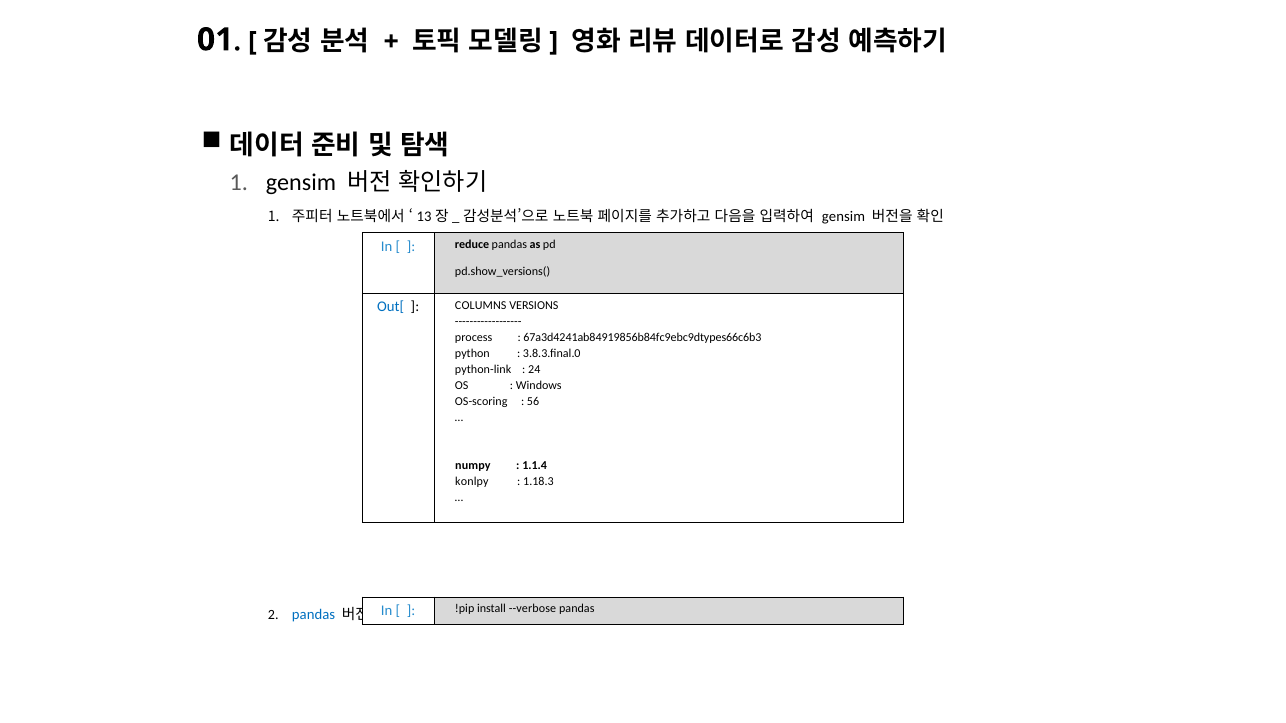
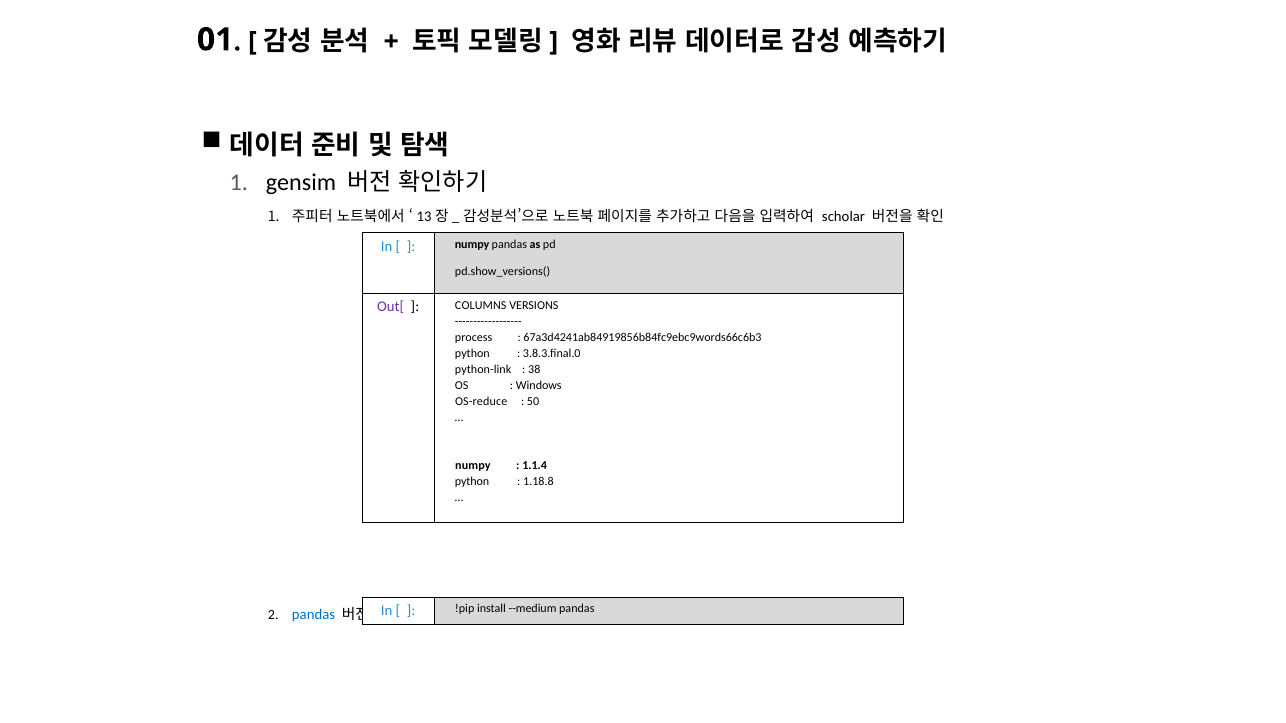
gensim: gensim -> scholar (844, 217)
reduce: reduce -> numpy (472, 245)
Out[ colour: blue -> purple (391, 307)
67a3d4241ab84919856b84fc9ebc9dtypes66c6b3: 67a3d4241ab84919856b84fc9ebc9dtypes66c6b3 -> 67a3d4241ab84919856b84fc9ebc9words66c6b3 (642, 337)
24: 24 -> 38 (534, 370)
OS-scoring: OS-scoring -> OS-reduce (481, 402)
56: 56 -> 50 (533, 402)
konlpy: konlpy -> python (472, 482)
1.18.3: 1.18.3 -> 1.18.8 (538, 482)
--verbose: --verbose -> --medium (533, 609)
